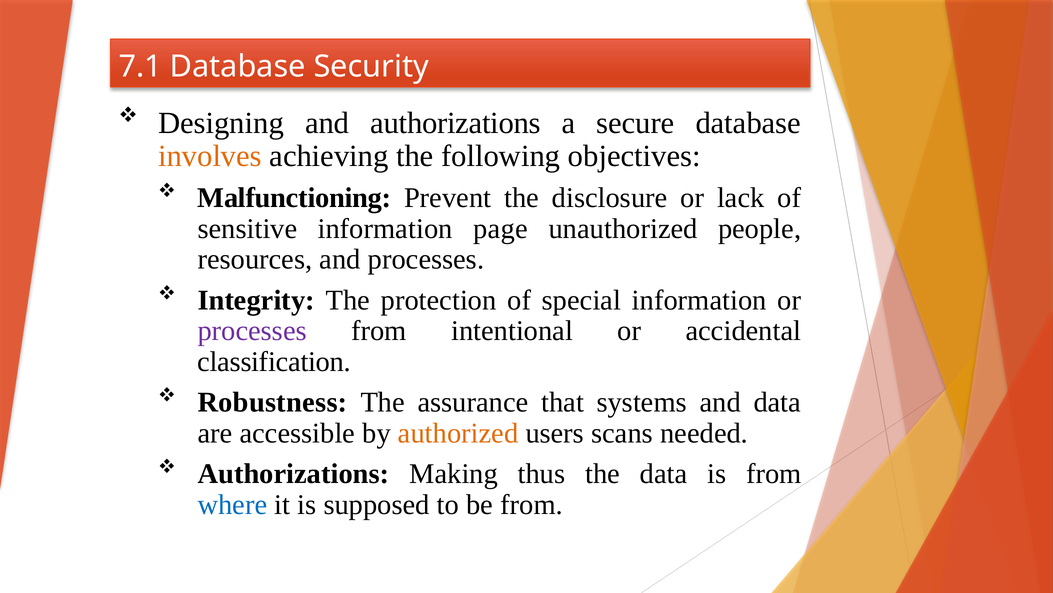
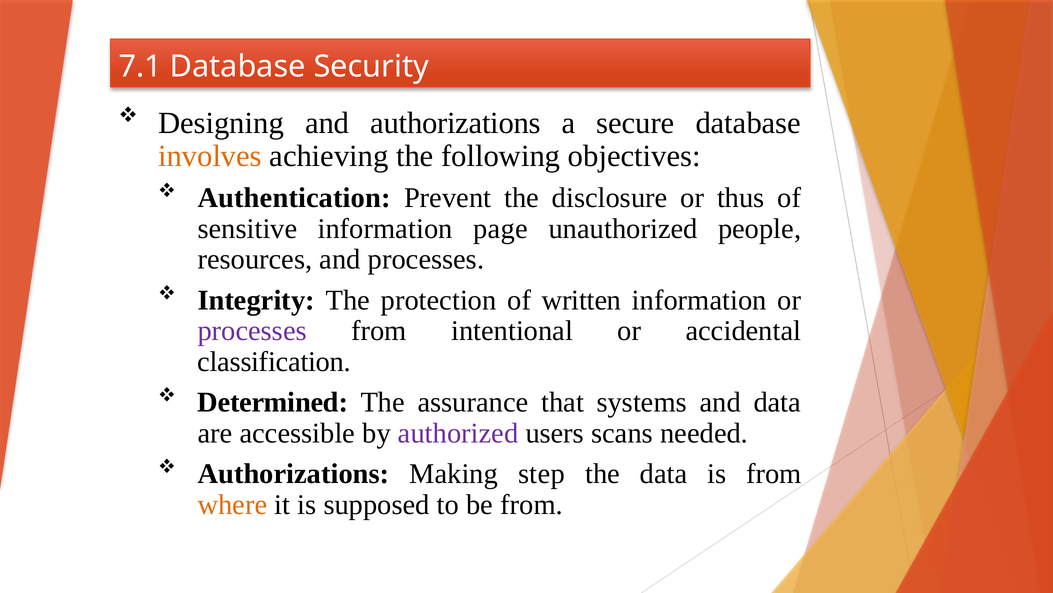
Malfunctioning: Malfunctioning -> Authentication (294, 198)
lack: lack -> thus (741, 198)
special: special -> written (582, 300)
Robustness: Robustness -> Determined (273, 402)
authorized colour: orange -> purple (458, 433)
thus: thus -> step (541, 474)
where colour: blue -> orange (232, 504)
